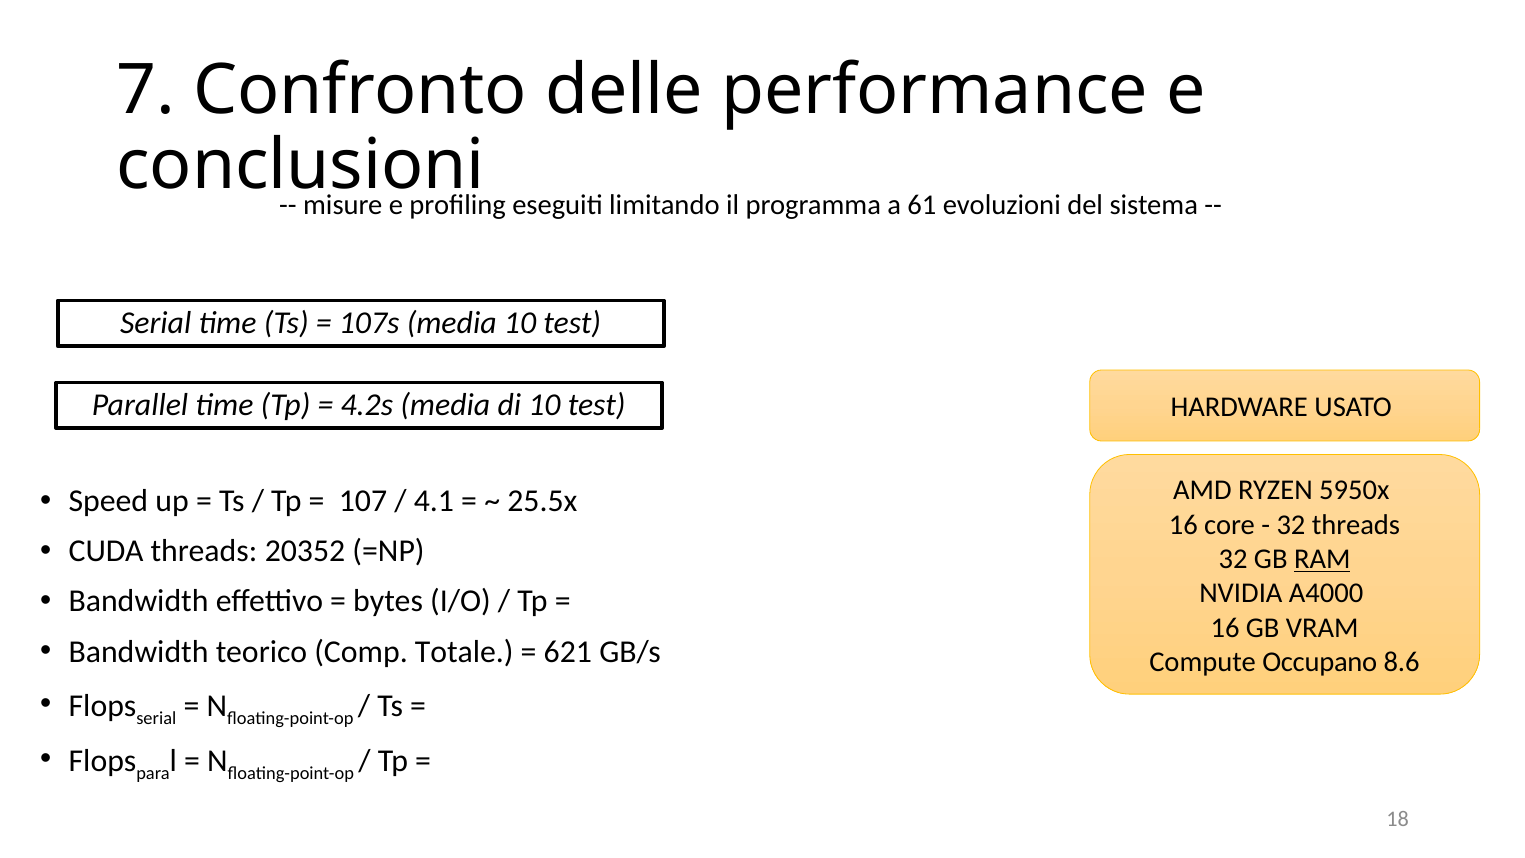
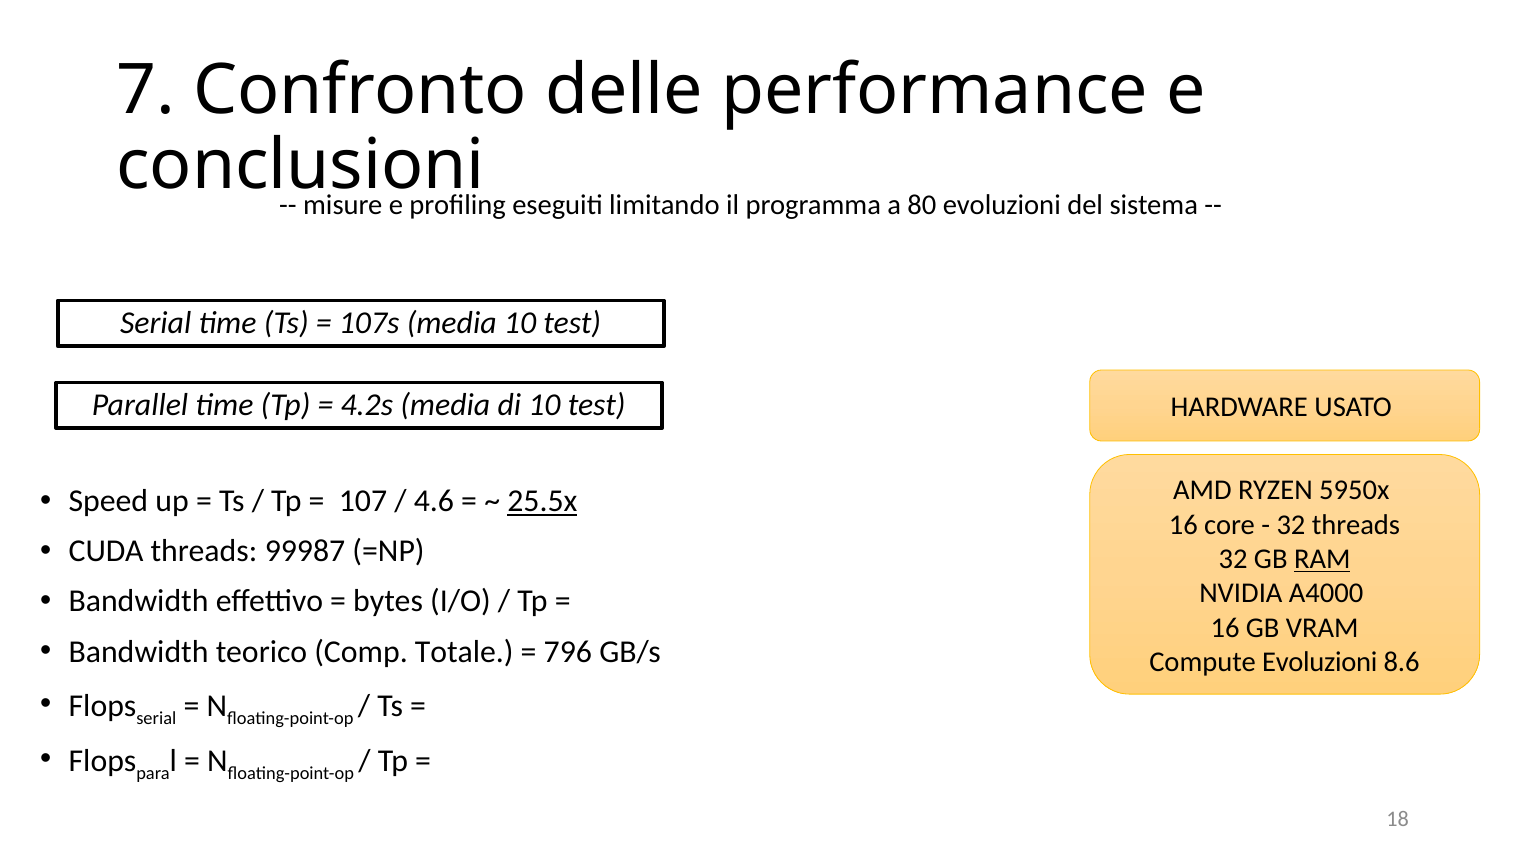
61: 61 -> 80 (922, 205)
4.1: 4.1 -> 4.6 (434, 501)
25.5x underline: none -> present (542, 501)
20352: 20352 -> 99987 (305, 551)
621: 621 -> 796 (568, 652)
Compute Occupano: Occupano -> Evoluzioni (1320, 662)
